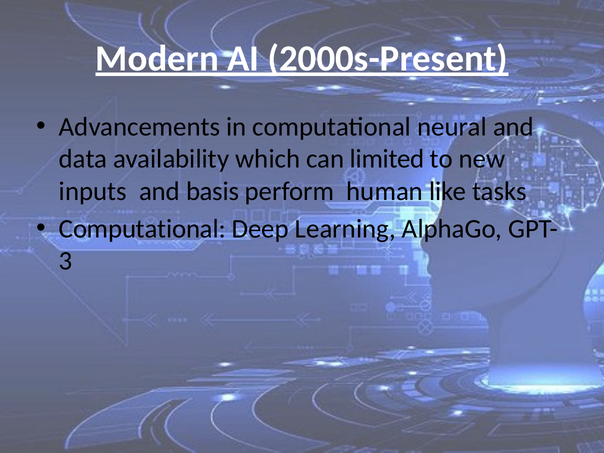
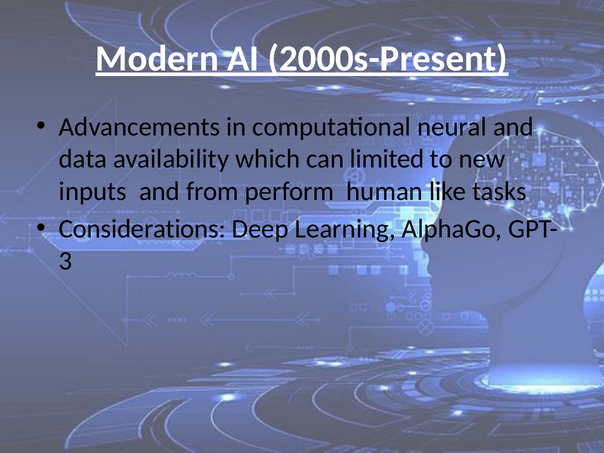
basis: basis -> from (212, 191)
Computational: Computational -> Considerations (142, 229)
